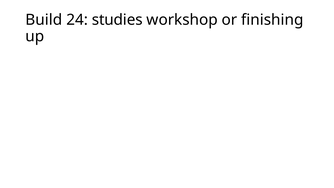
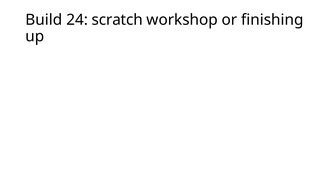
studies: studies -> scratch (117, 20)
